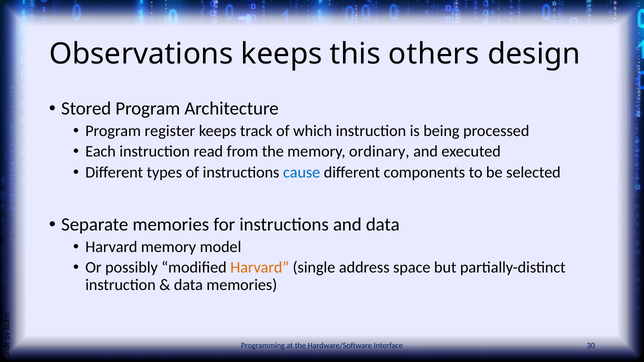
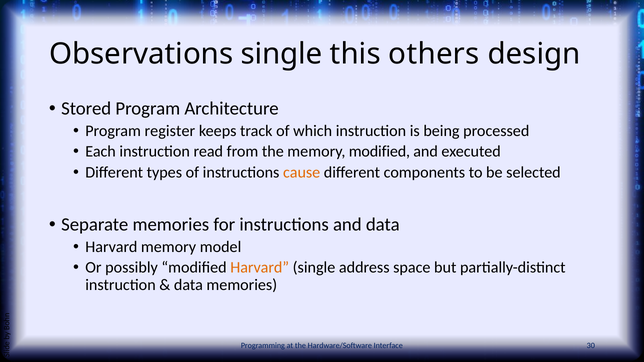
Observations keeps: keeps -> single (282, 54)
memory ordinary: ordinary -> modified (379, 152)
cause colour: blue -> orange (302, 172)
